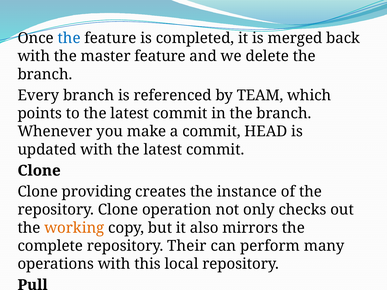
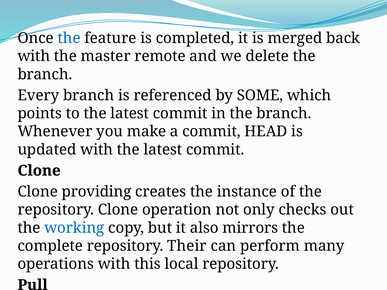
master feature: feature -> remote (160, 56)
TEAM: TEAM -> SOME (260, 95)
working colour: orange -> blue (74, 228)
